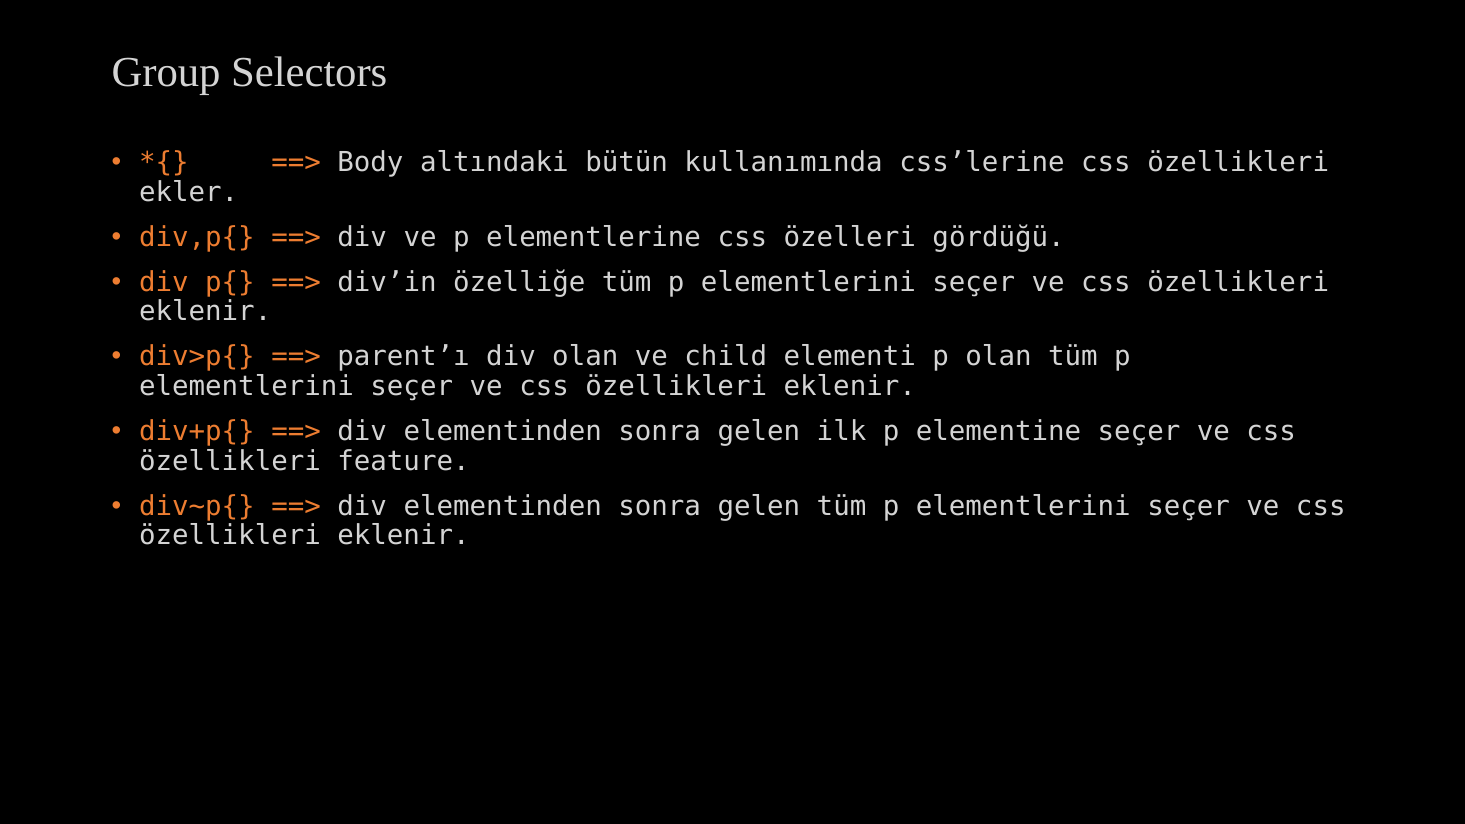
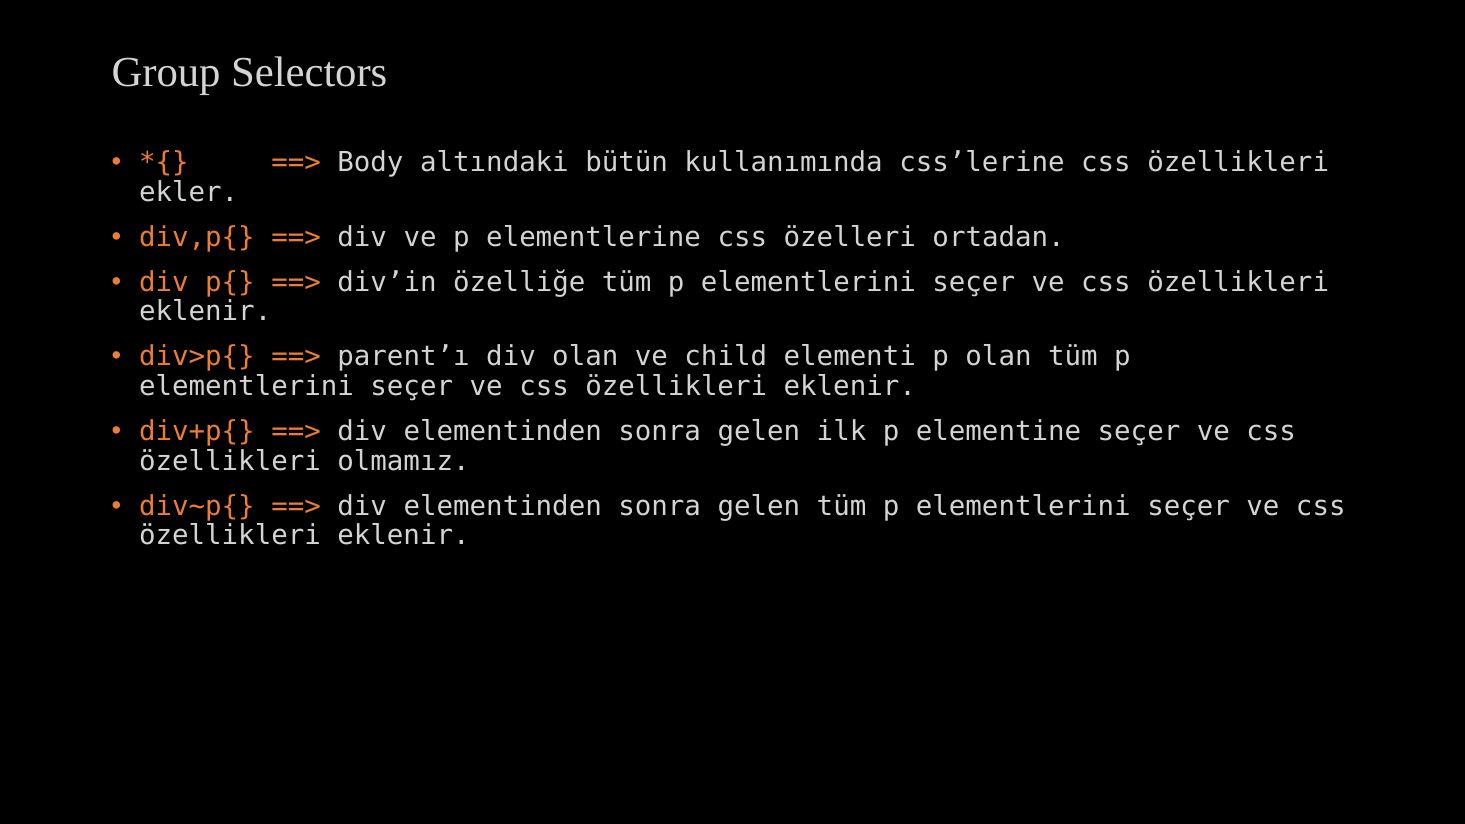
gördüğü: gördüğü -> ortadan (999, 237)
feature: feature -> olmamız (403, 461)
